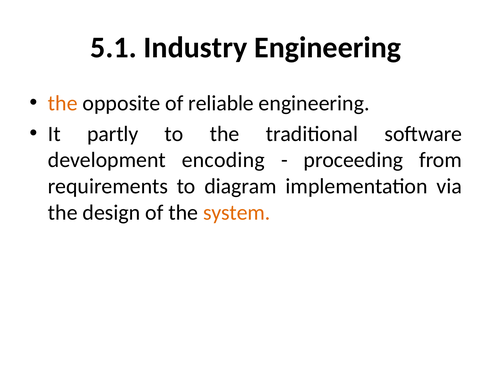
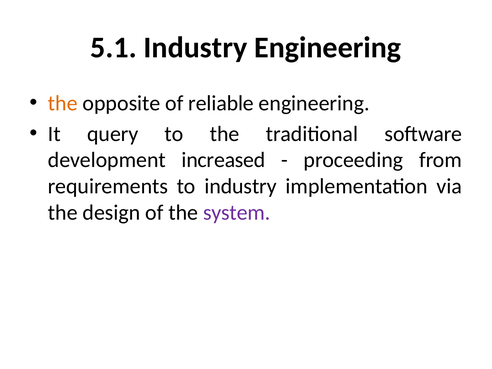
partly: partly -> query (113, 134)
encoding: encoding -> increased (223, 160)
to diagram: diagram -> industry (241, 186)
system colour: orange -> purple (237, 213)
